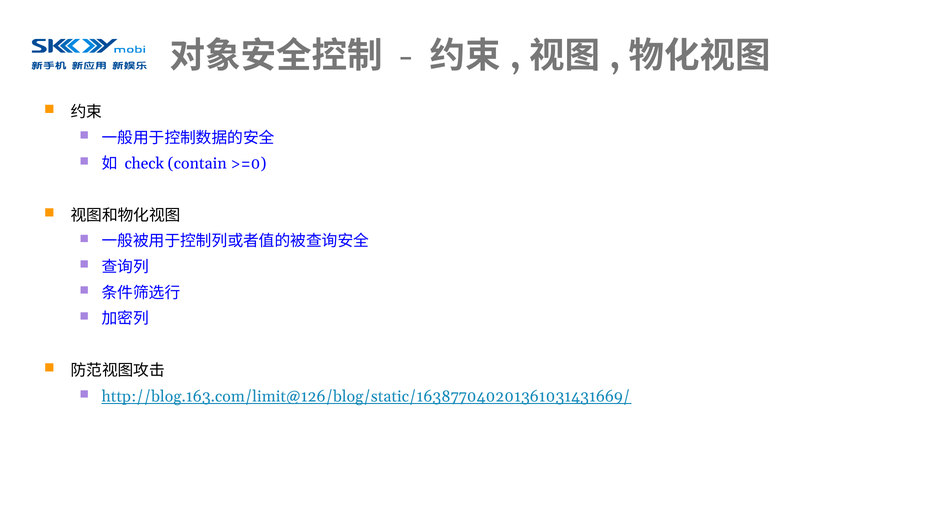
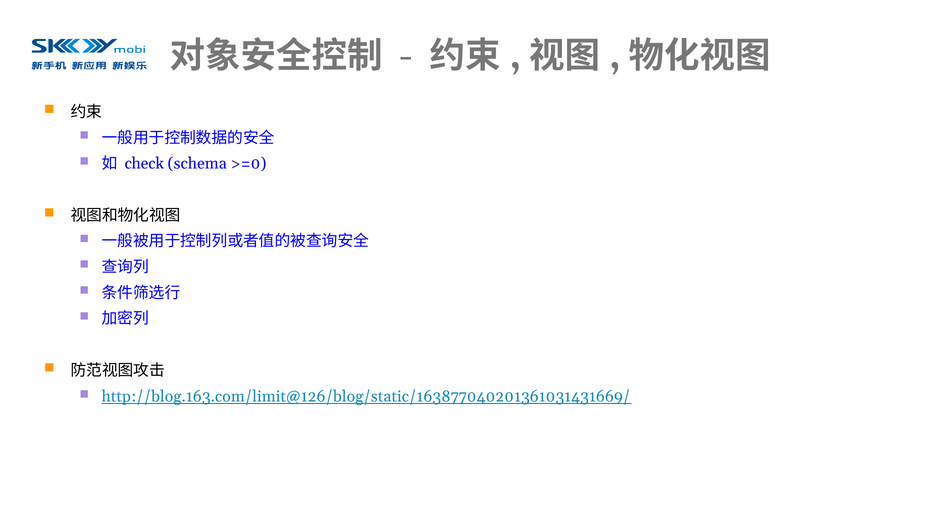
contain: contain -> schema (197, 164)
